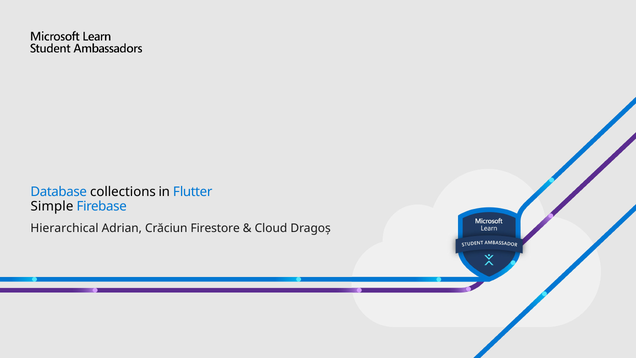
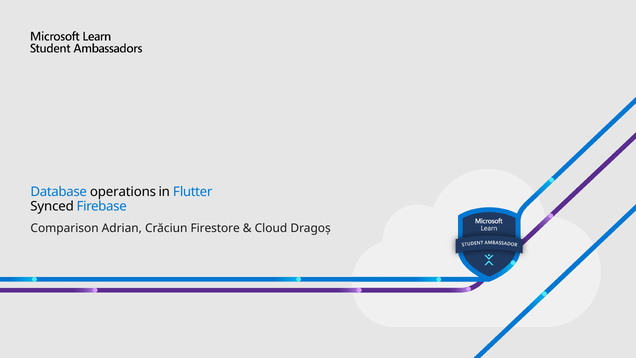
collections: collections -> operations (123, 192)
Simple: Simple -> Synced (52, 206)
Hierarchical: Hierarchical -> Comparison (65, 228)
